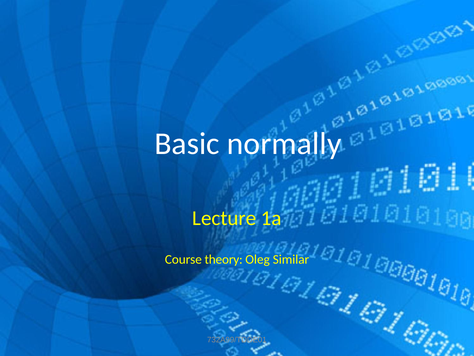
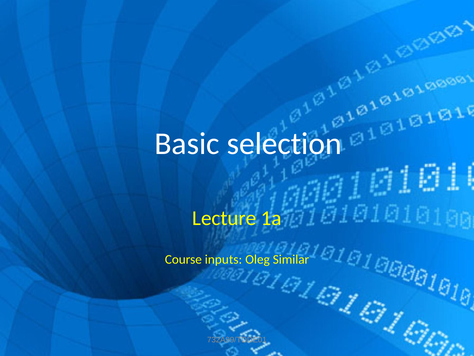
normally: normally -> selection (284, 143)
theory: theory -> inputs (223, 259)
